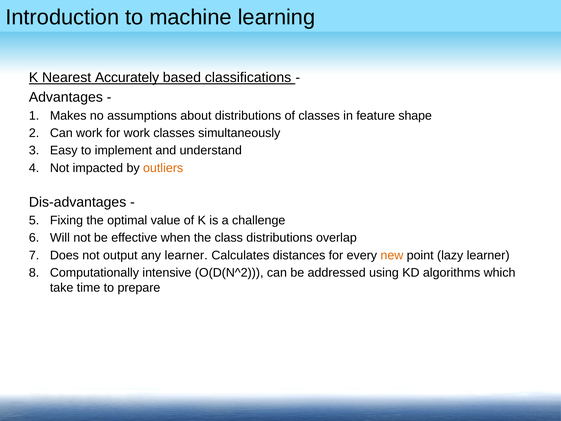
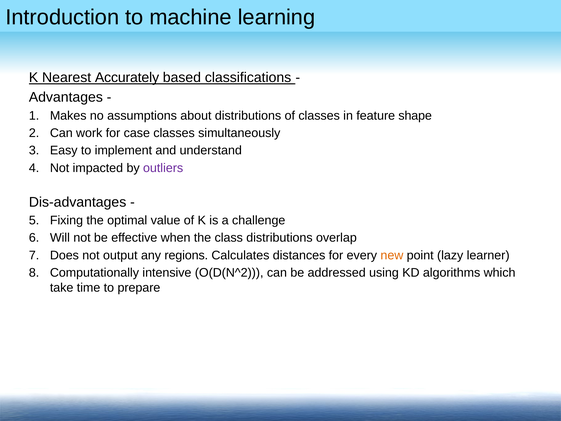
for work: work -> case (137, 133)
outliers colour: orange -> purple (163, 168)
any learner: learner -> regions (186, 255)
